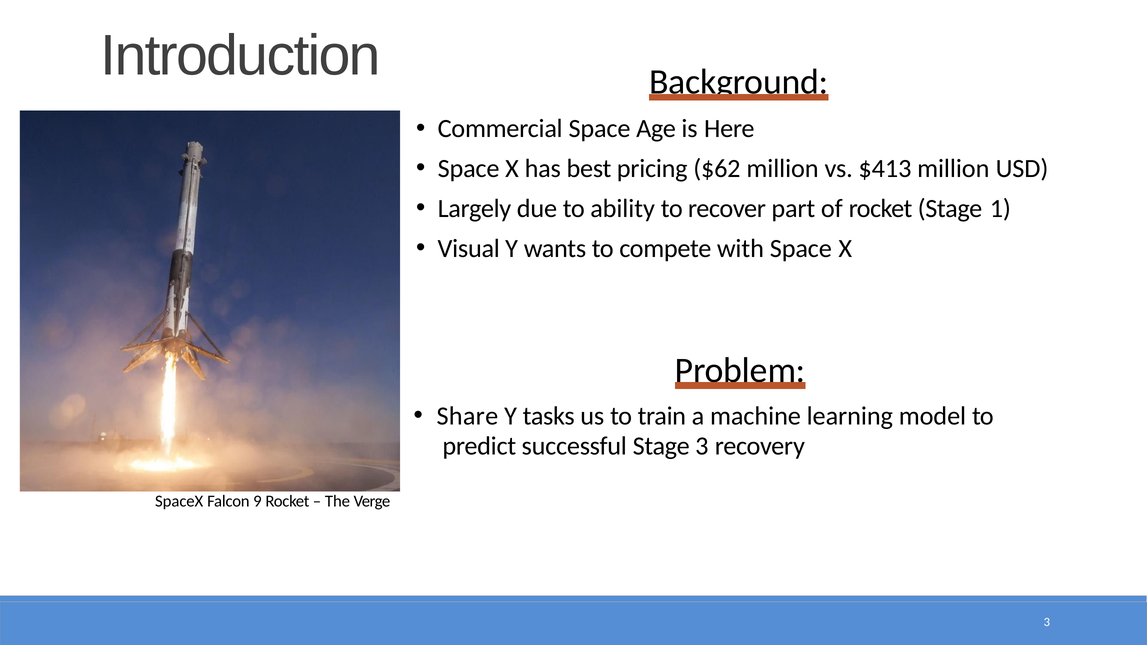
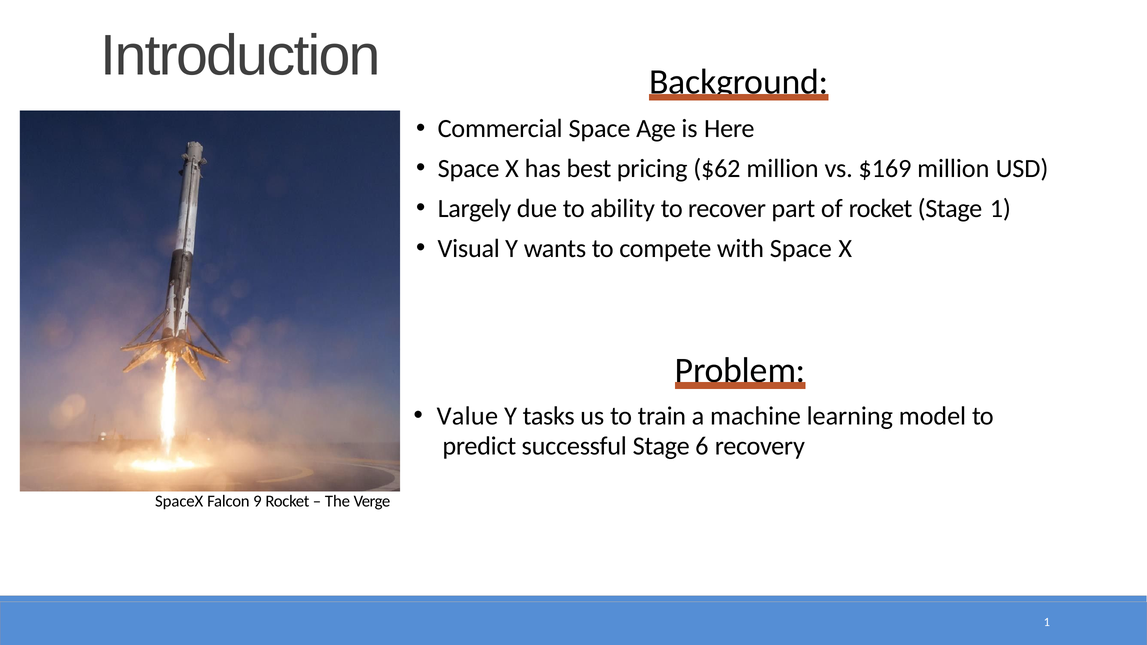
$413: $413 -> $169 (885, 169)
Share: Share -> Value (467, 416)
Stage 3: 3 -> 6 (702, 446)
3: 3 -> 1 (1047, 622)
